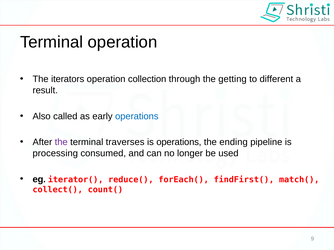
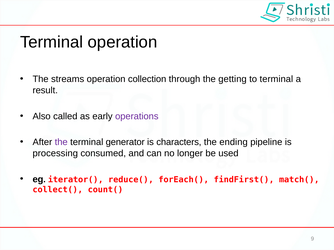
iterators: iterators -> streams (68, 79)
to different: different -> terminal (276, 79)
operations colour: blue -> purple (137, 116)
traverses: traverses -> generator (125, 142)
is operations: operations -> characters (179, 142)
